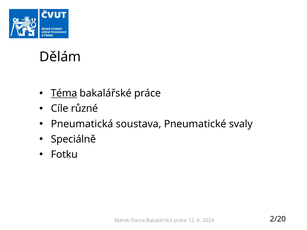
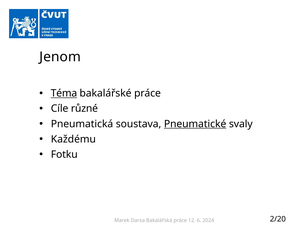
Dělám: Dělám -> Jenom (60, 57)
Pneumatické underline: none -> present (195, 124)
Speciálně: Speciálně -> Každému (73, 139)
